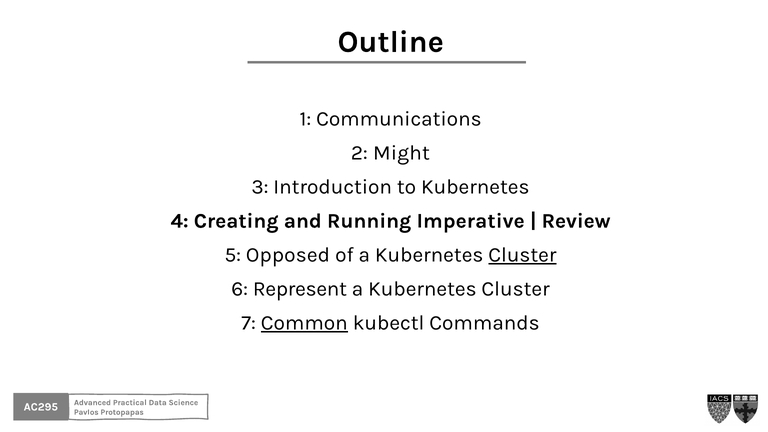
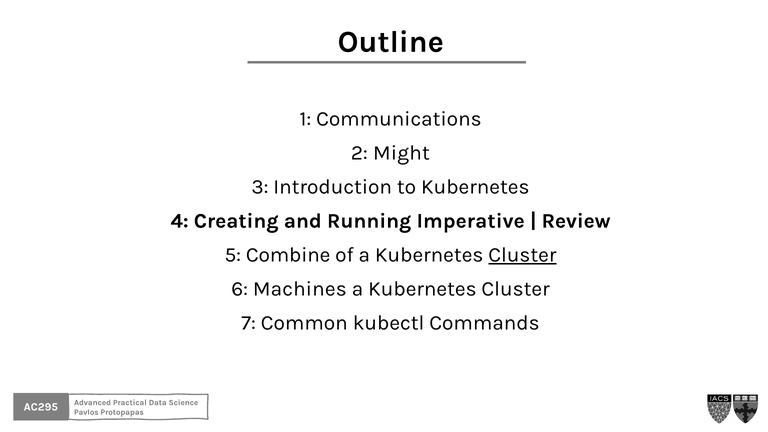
Opposed: Opposed -> Combine (288, 255)
Represent: Represent -> Machines (300, 289)
Common underline: present -> none (304, 323)
